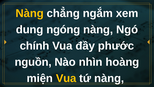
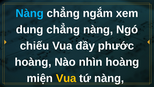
Nàng colour: yellow -> light blue (30, 13)
dung ngóng: ngóng -> chẳng (63, 29)
chính: chính -> chiếu (35, 46)
nguồn: nguồn -> hoàng (33, 62)
